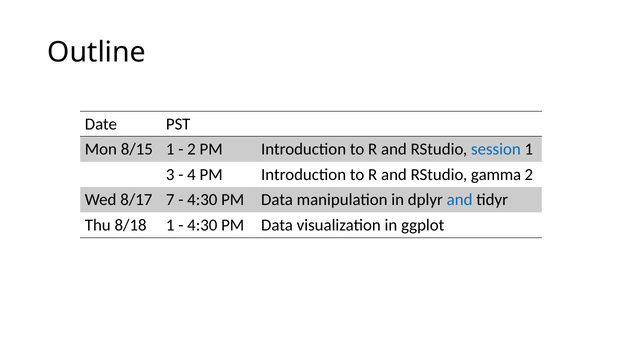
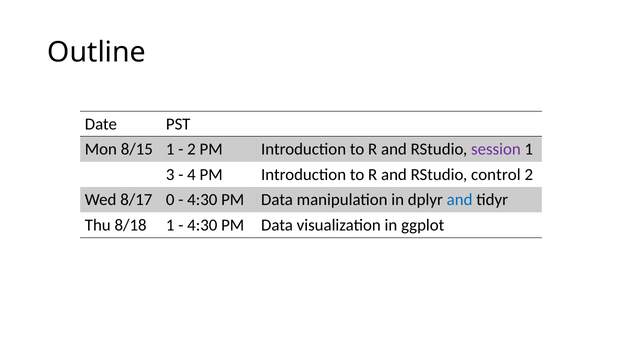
session colour: blue -> purple (496, 149)
gamma: gamma -> control (496, 175)
7: 7 -> 0 (170, 200)
